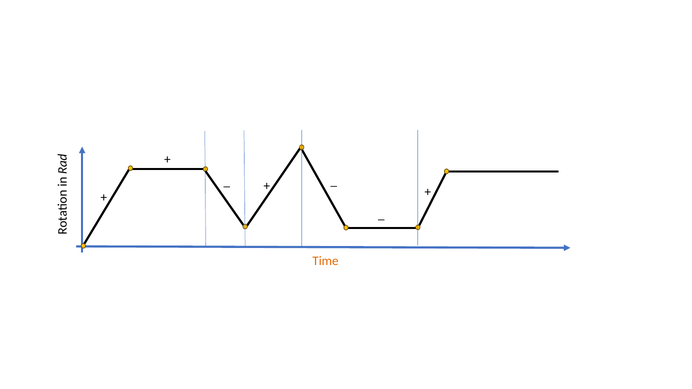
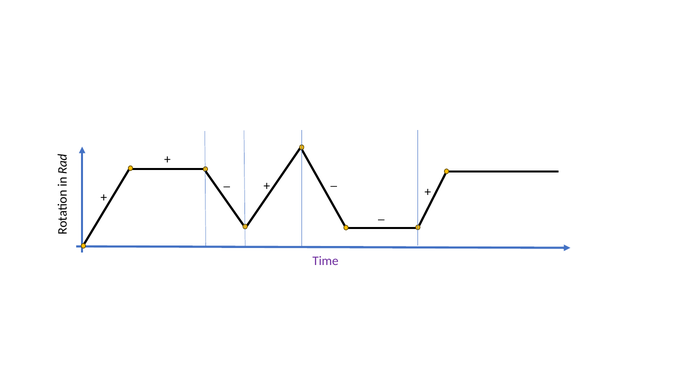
Time colour: orange -> purple (325, 261)
